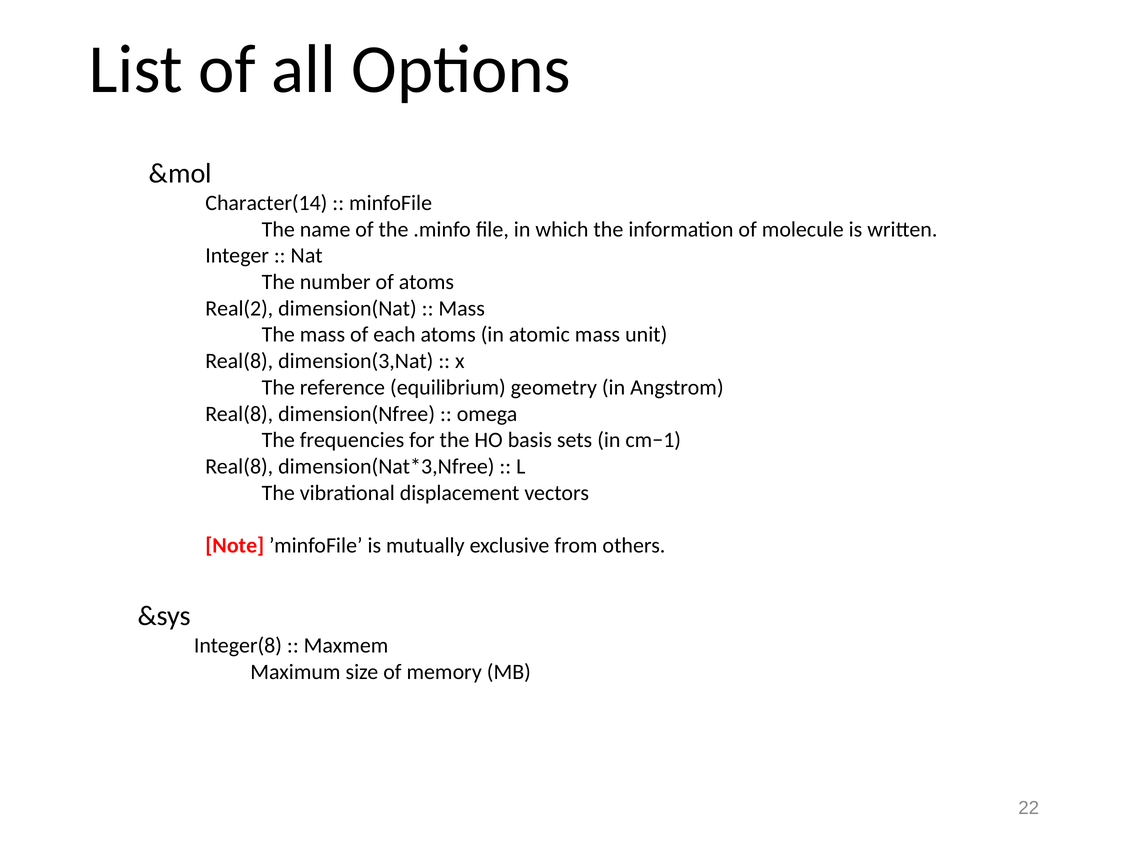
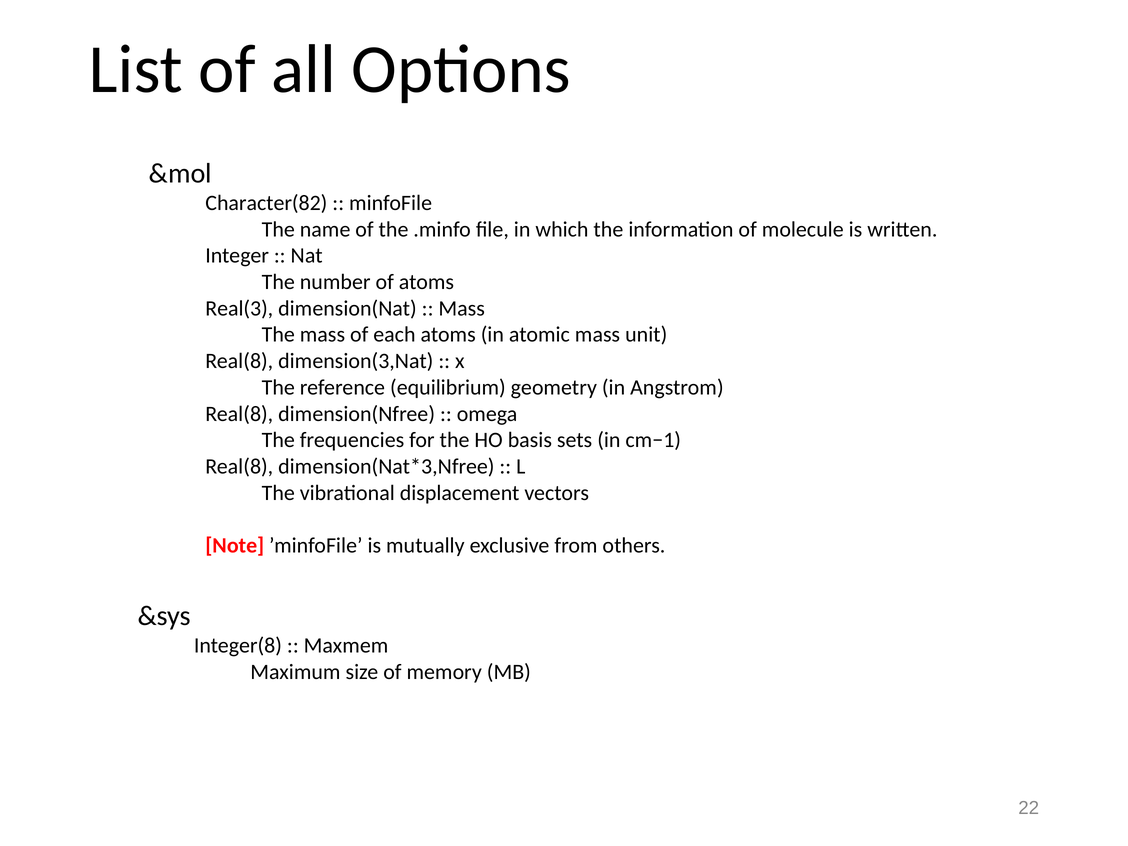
Character(14: Character(14 -> Character(82 (266, 203)
Real(2: Real(2 -> Real(3 (239, 308)
